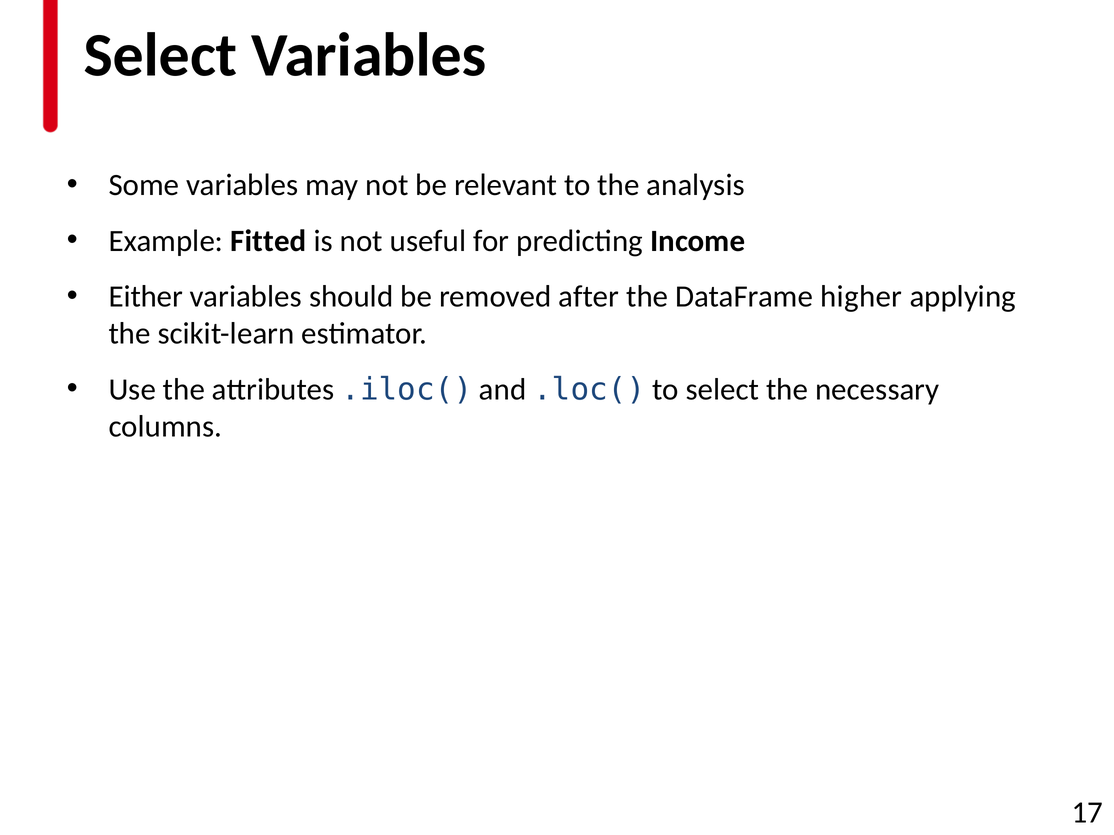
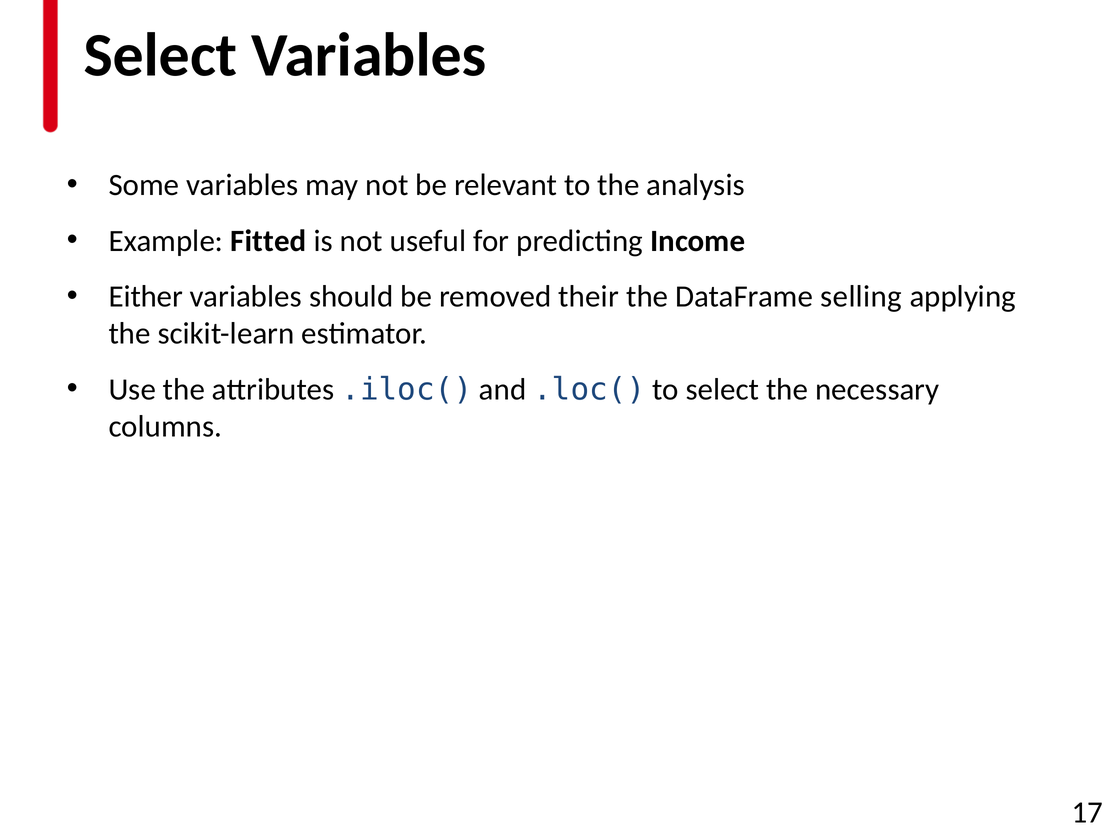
after: after -> their (589, 297)
higher: higher -> selling (861, 297)
